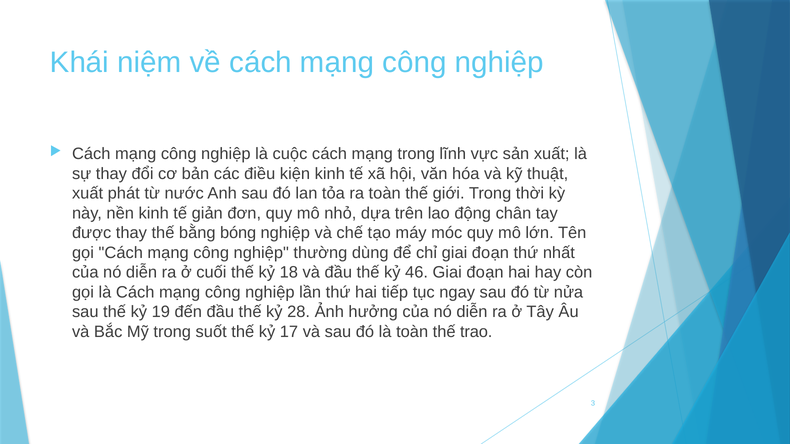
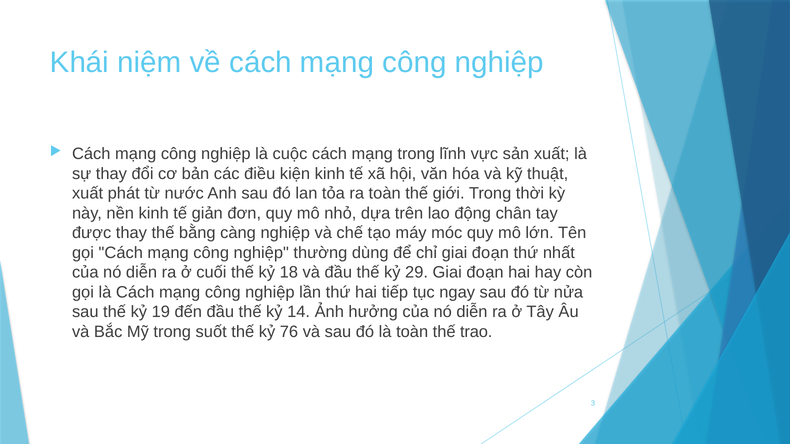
bóng: bóng -> càng (238, 233)
46: 46 -> 29 (417, 273)
28: 28 -> 14 (299, 312)
17: 17 -> 76 (289, 332)
